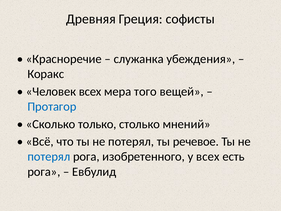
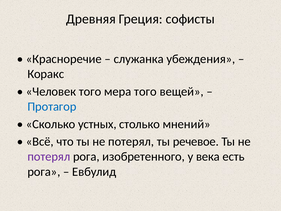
Человек всех: всех -> того (90, 91)
только: только -> устных (97, 124)
потерял colour: blue -> purple (49, 156)
у всех: всех -> века (208, 156)
